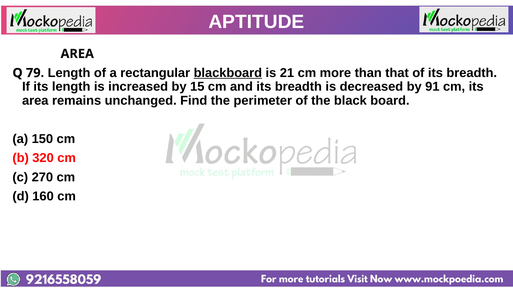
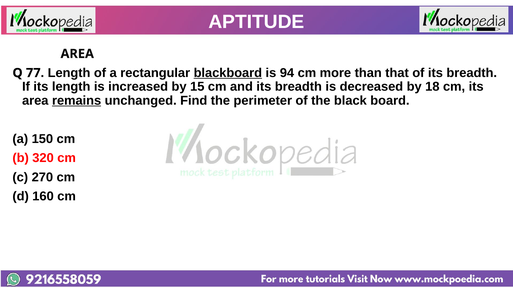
79: 79 -> 77 (33, 73)
21: 21 -> 94 (287, 73)
91: 91 -> 18 (432, 87)
remains underline: none -> present (77, 101)
